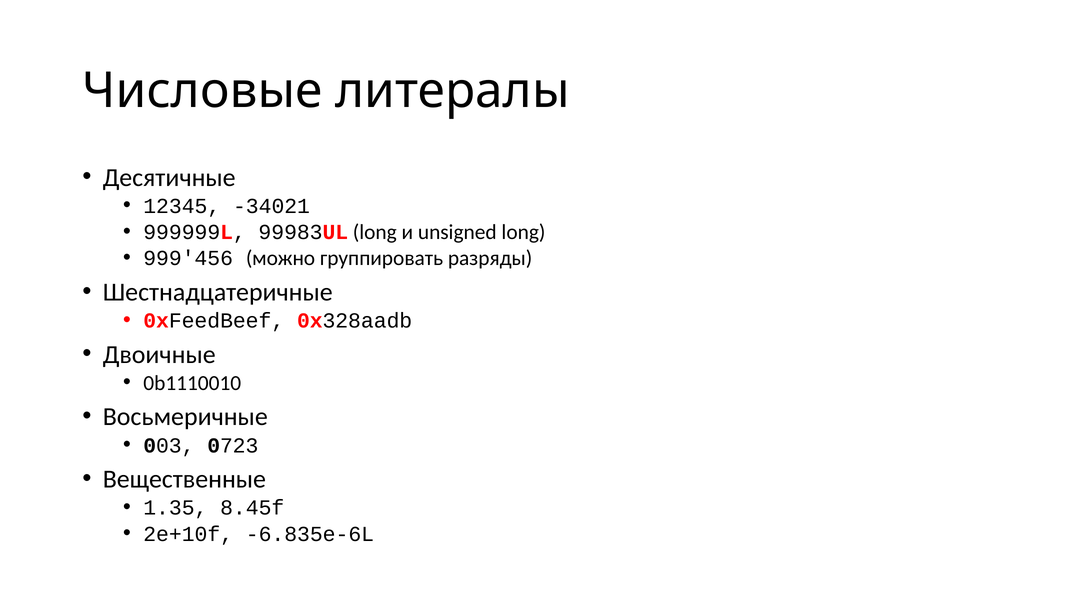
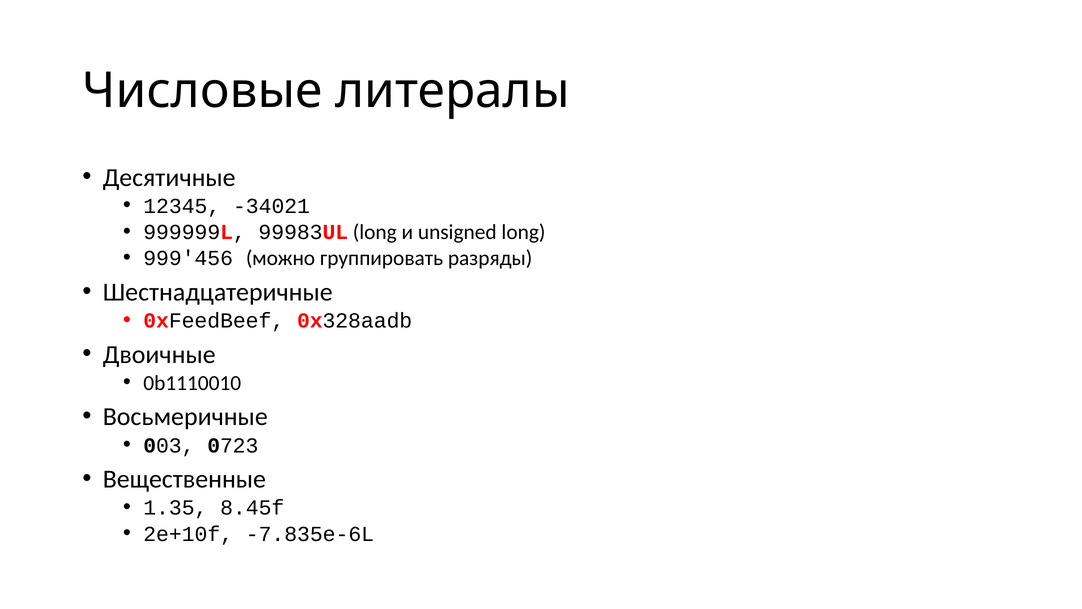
-6.835e-6L: -6.835e-6L -> -7.835e-6L (310, 534)
